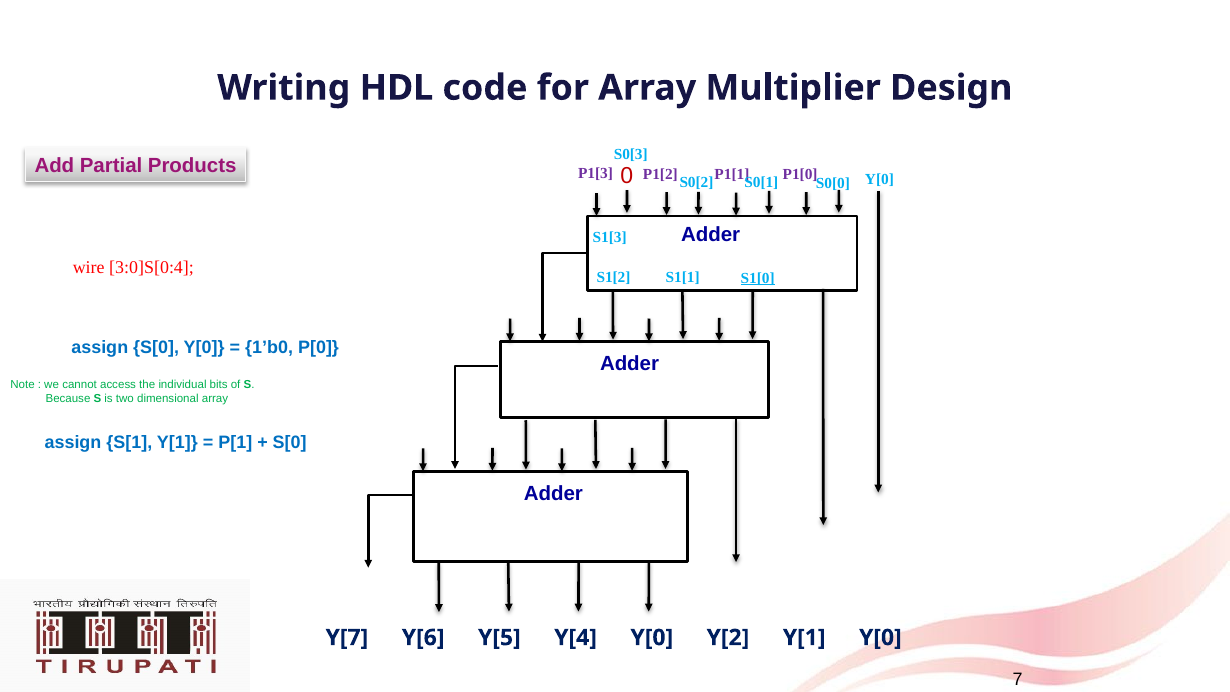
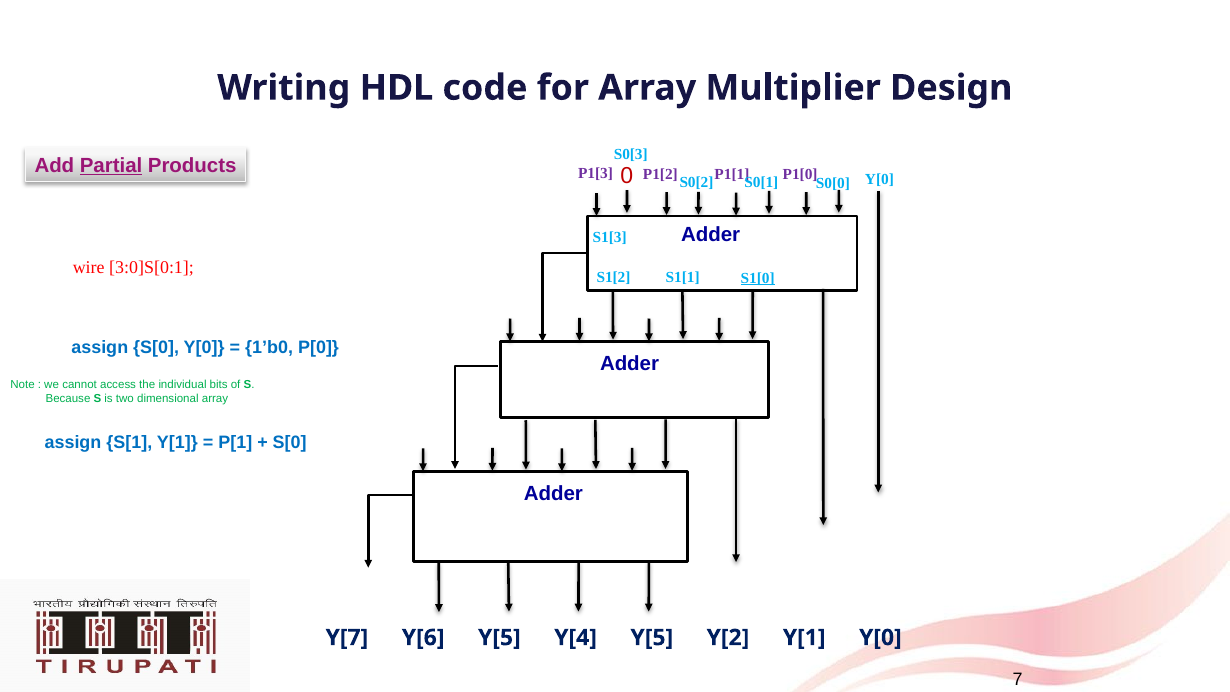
Partial underline: none -> present (111, 166)
3:0]S[0:4: 3:0]S[0:4 -> 3:0]S[0:1 (152, 267)
Y[0: Y[0 -> Y[5 (652, 638)
